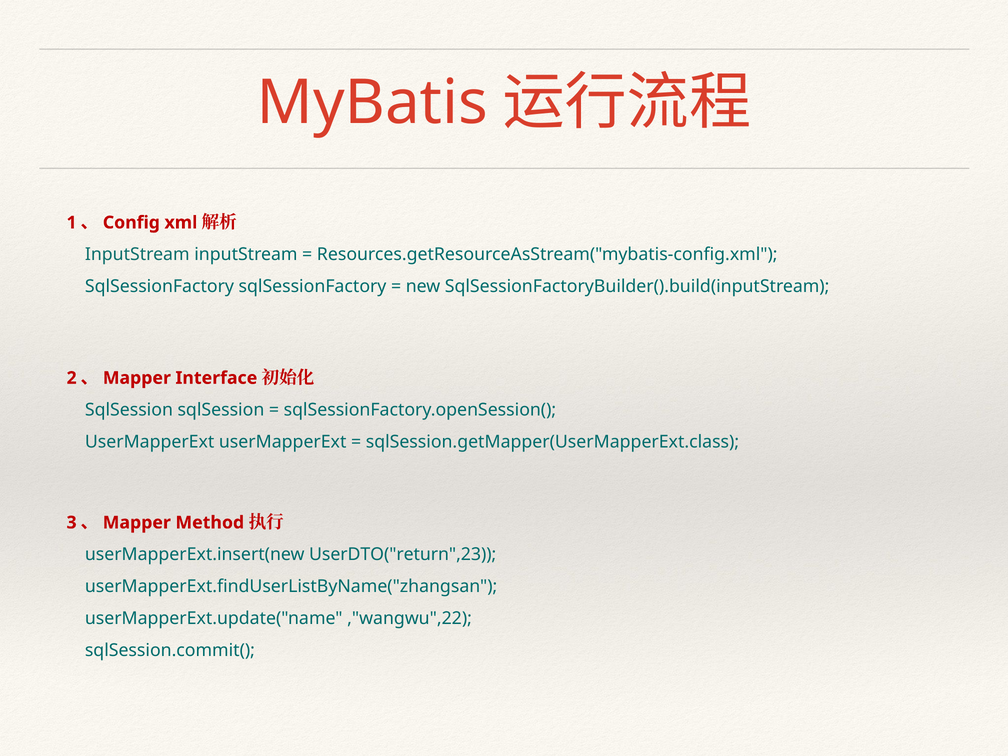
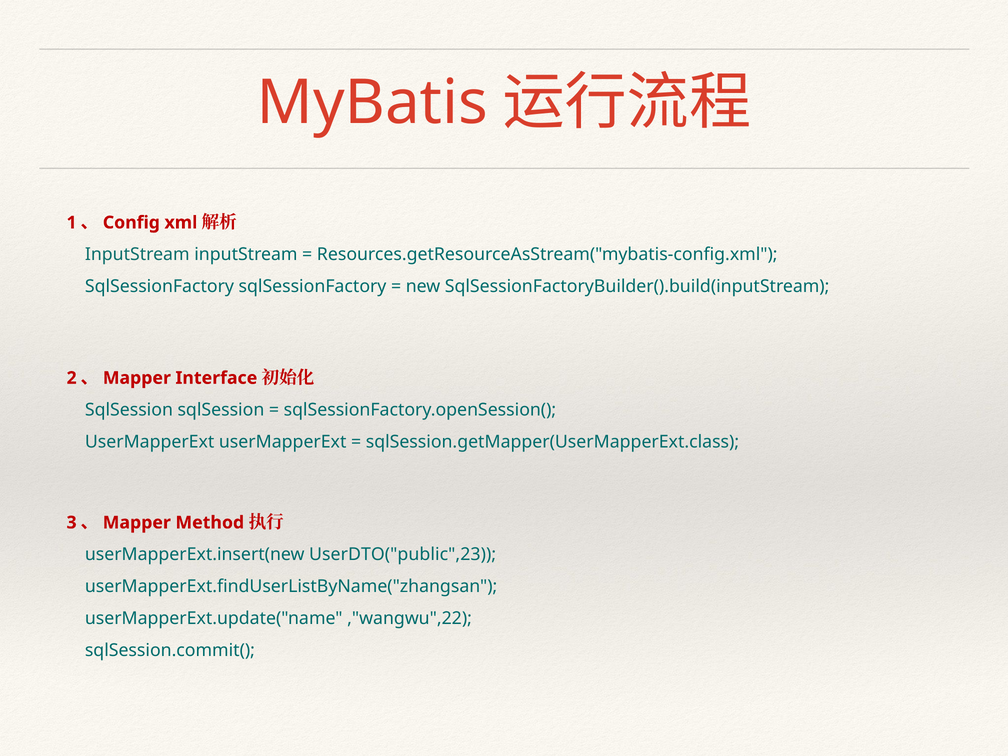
UserDTO("return",23: UserDTO("return",23 -> UserDTO("public",23 (403, 554)
